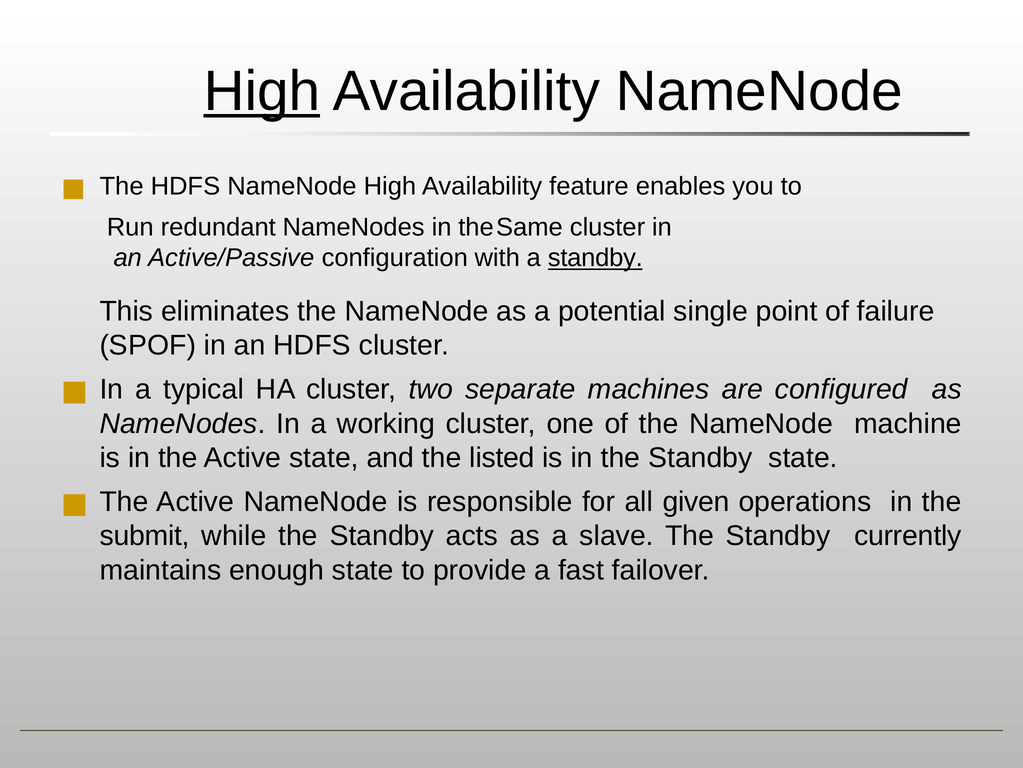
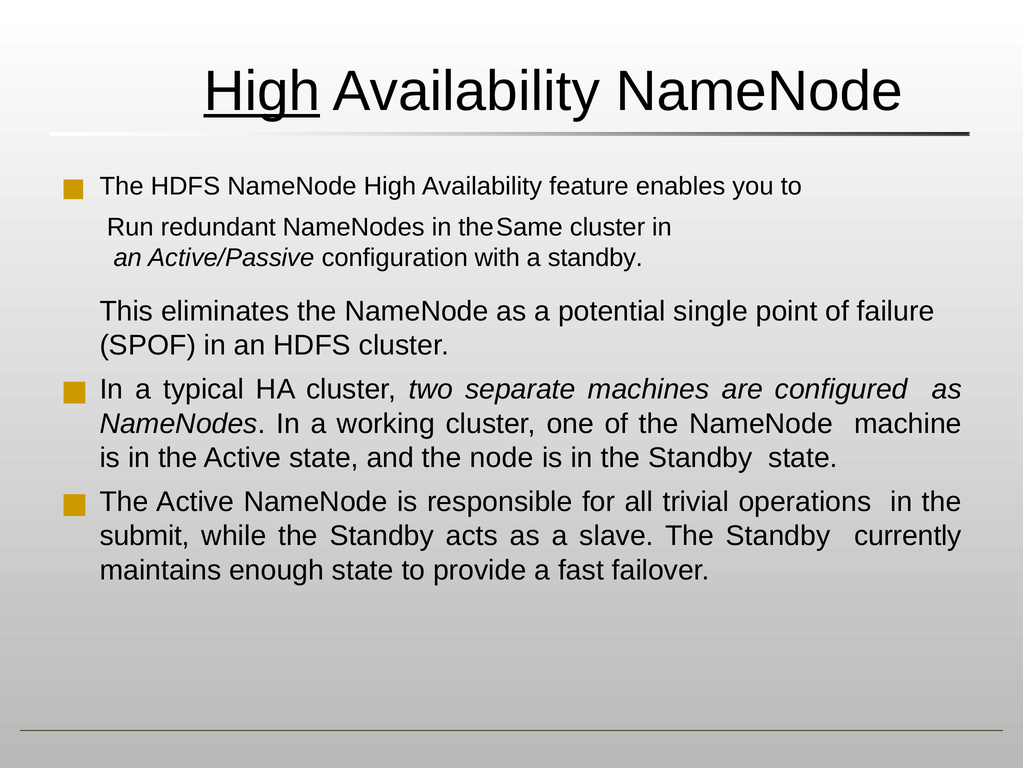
standby underline: present -> none (595, 258)
listed: listed -> node (502, 457)
given: given -> trivial (696, 501)
